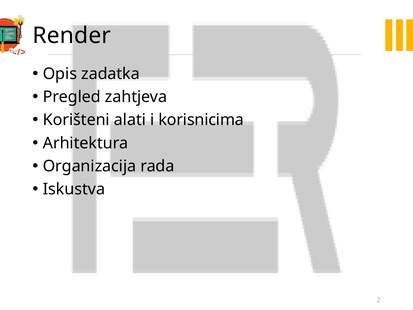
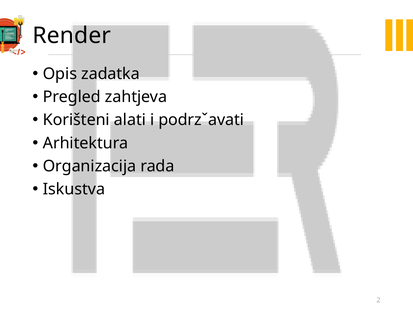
korisnicima: korisnicima -> podrzˇavati (201, 120)
